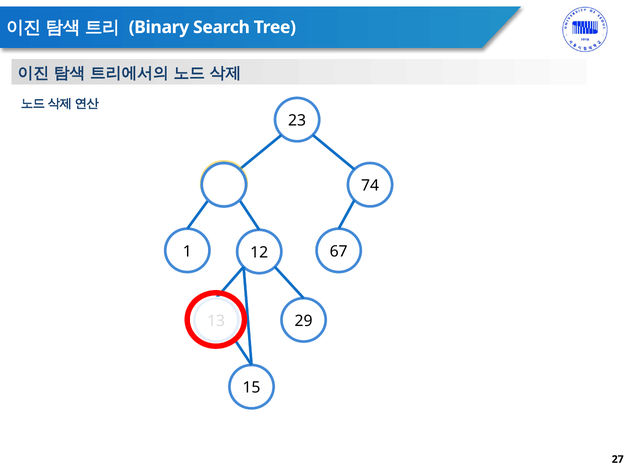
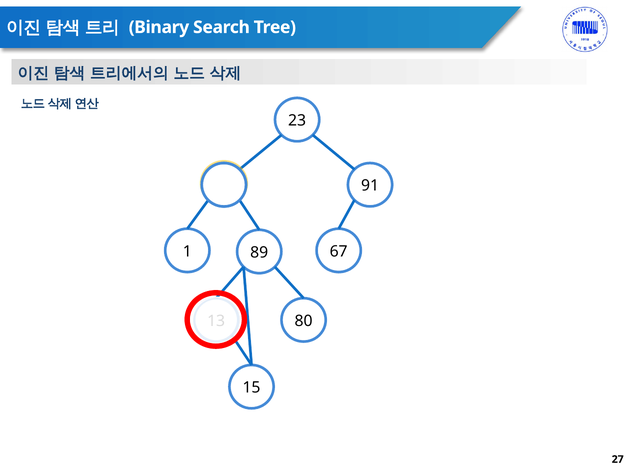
74: 74 -> 91 (370, 186)
12: 12 -> 89 (259, 253)
29: 29 -> 80 (304, 321)
